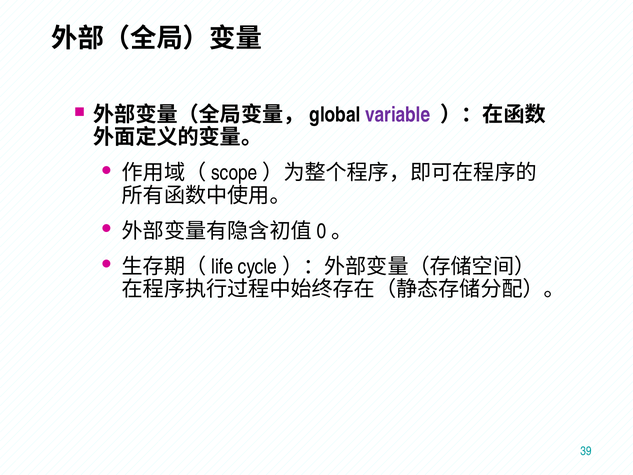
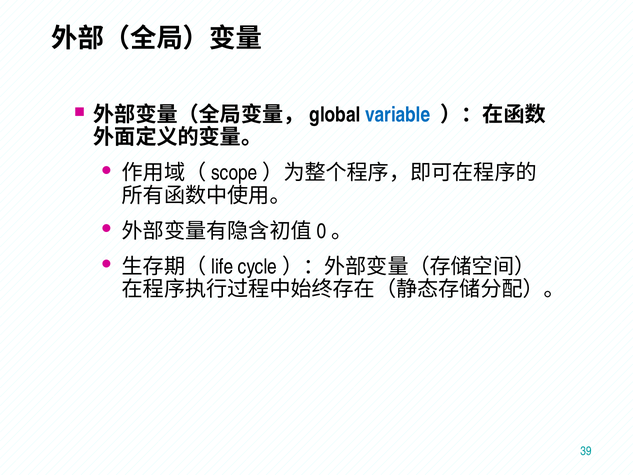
variable colour: purple -> blue (398, 115)
